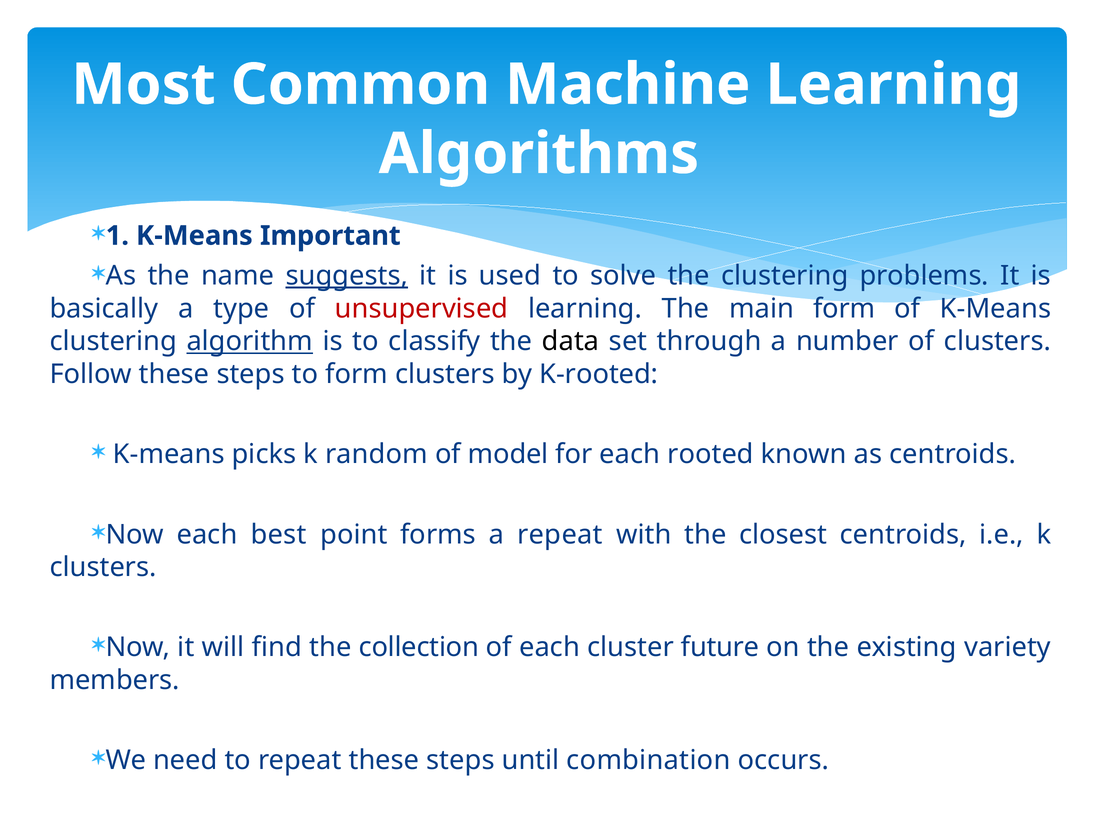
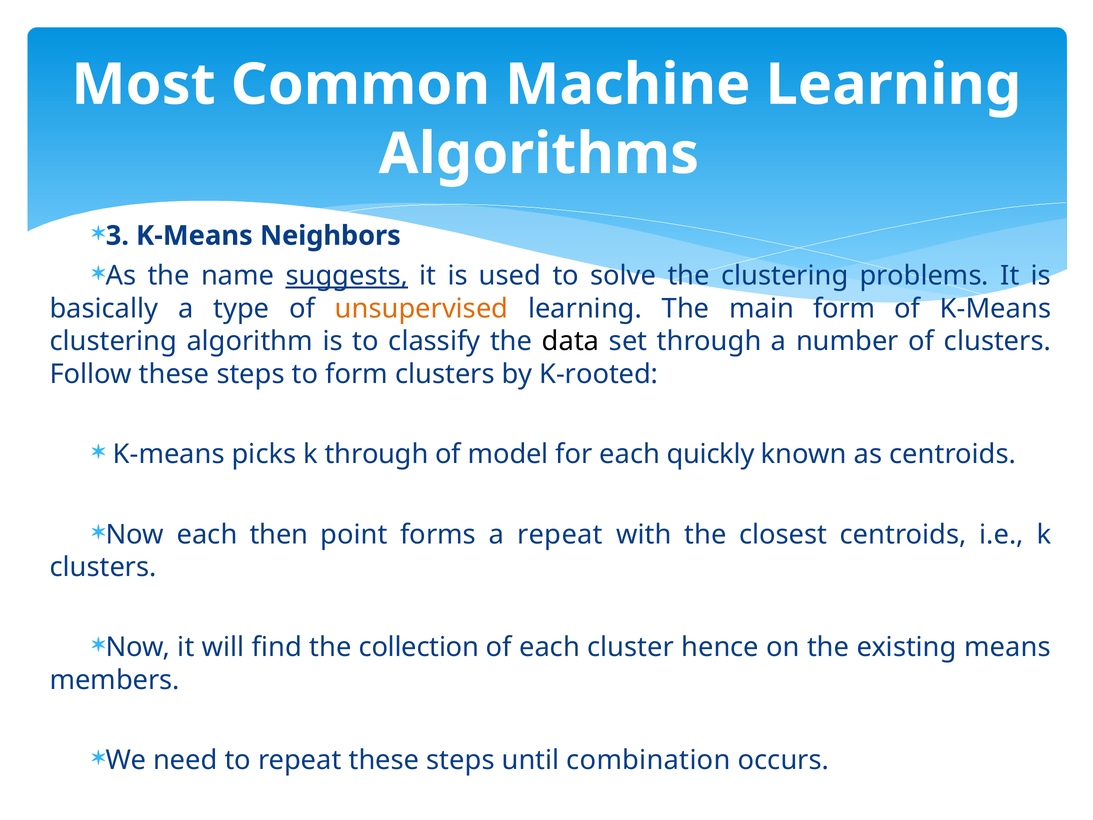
1: 1 -> 3 (117, 236)
Important: Important -> Neighbors (330, 236)
unsupervised colour: red -> orange (422, 309)
algorithm underline: present -> none (250, 341)
k random: random -> through (377, 454)
rooted: rooted -> quickly (711, 454)
best: best -> then (279, 534)
future: future -> hence (720, 647)
variety: variety -> means (1007, 647)
